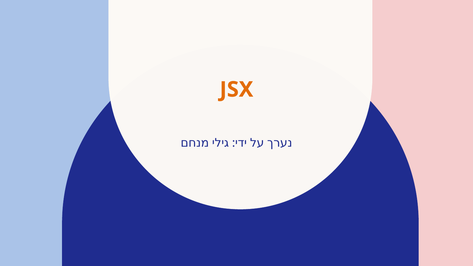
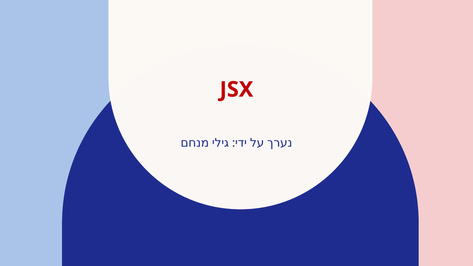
JSX colour: orange -> red (236, 90)
